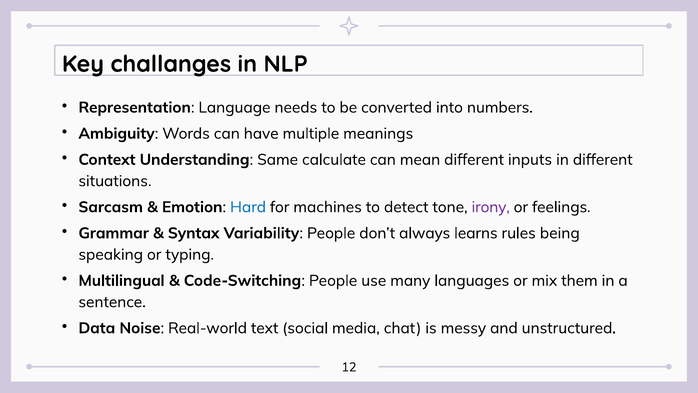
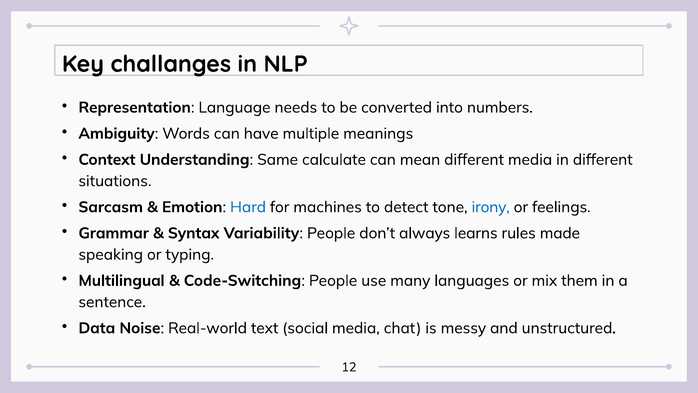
different inputs: inputs -> media (530, 159)
irony colour: purple -> blue (491, 207)
being: being -> made (560, 233)
